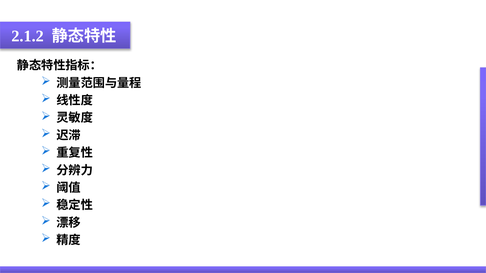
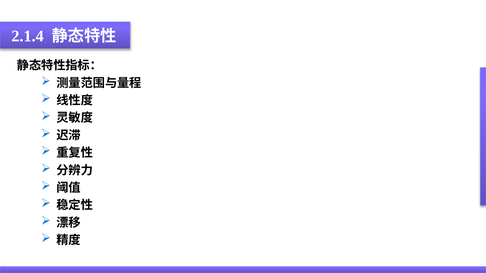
2.1.2: 2.1.2 -> 2.1.4 (28, 36)
